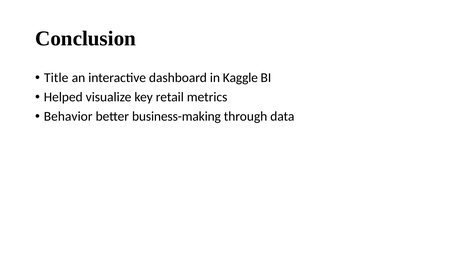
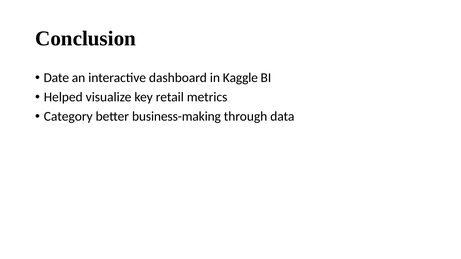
Title: Title -> Date (56, 78)
Behavior: Behavior -> Category (68, 117)
